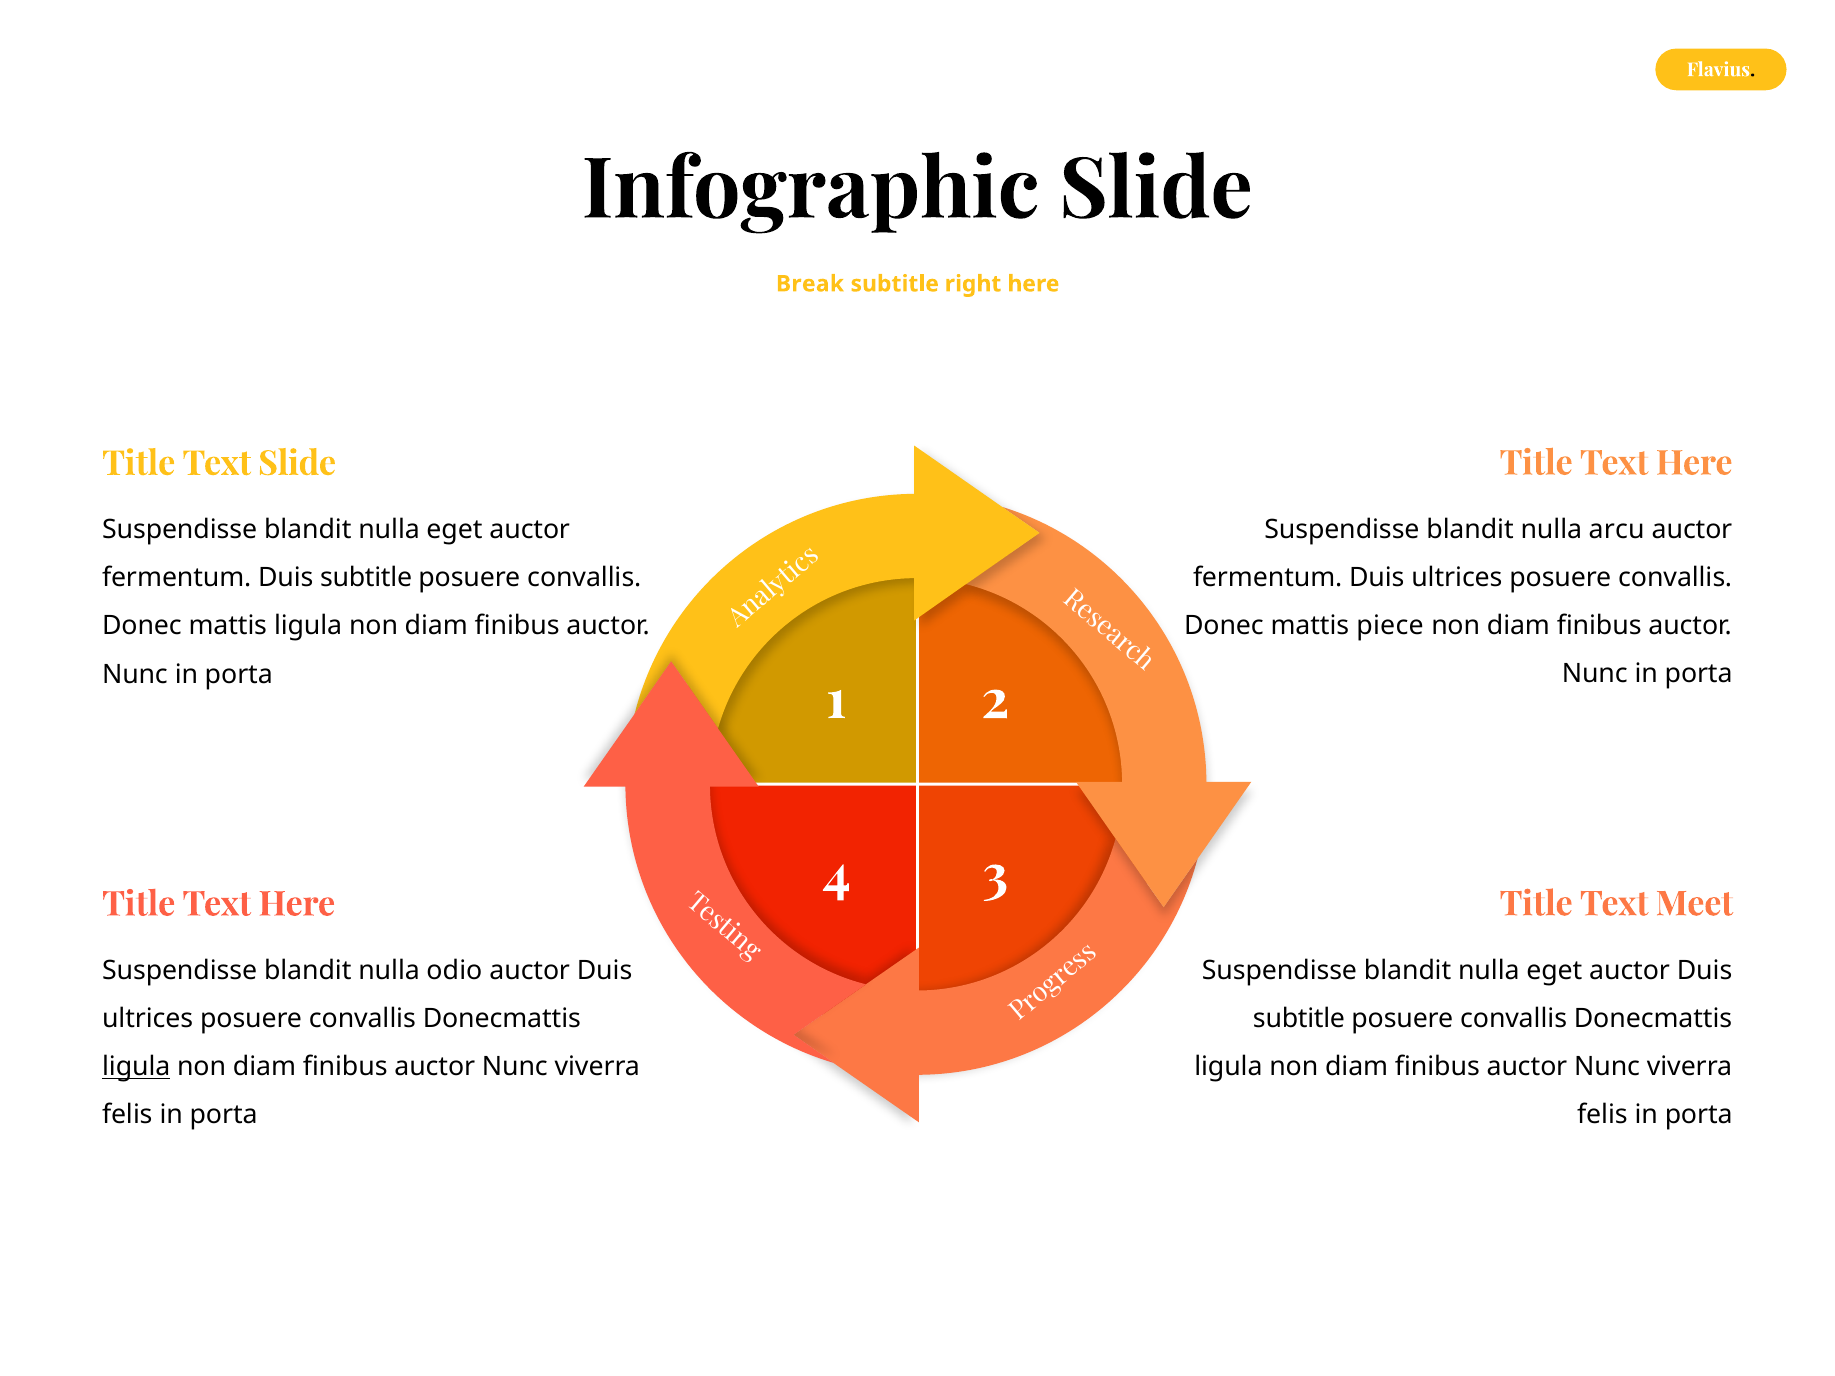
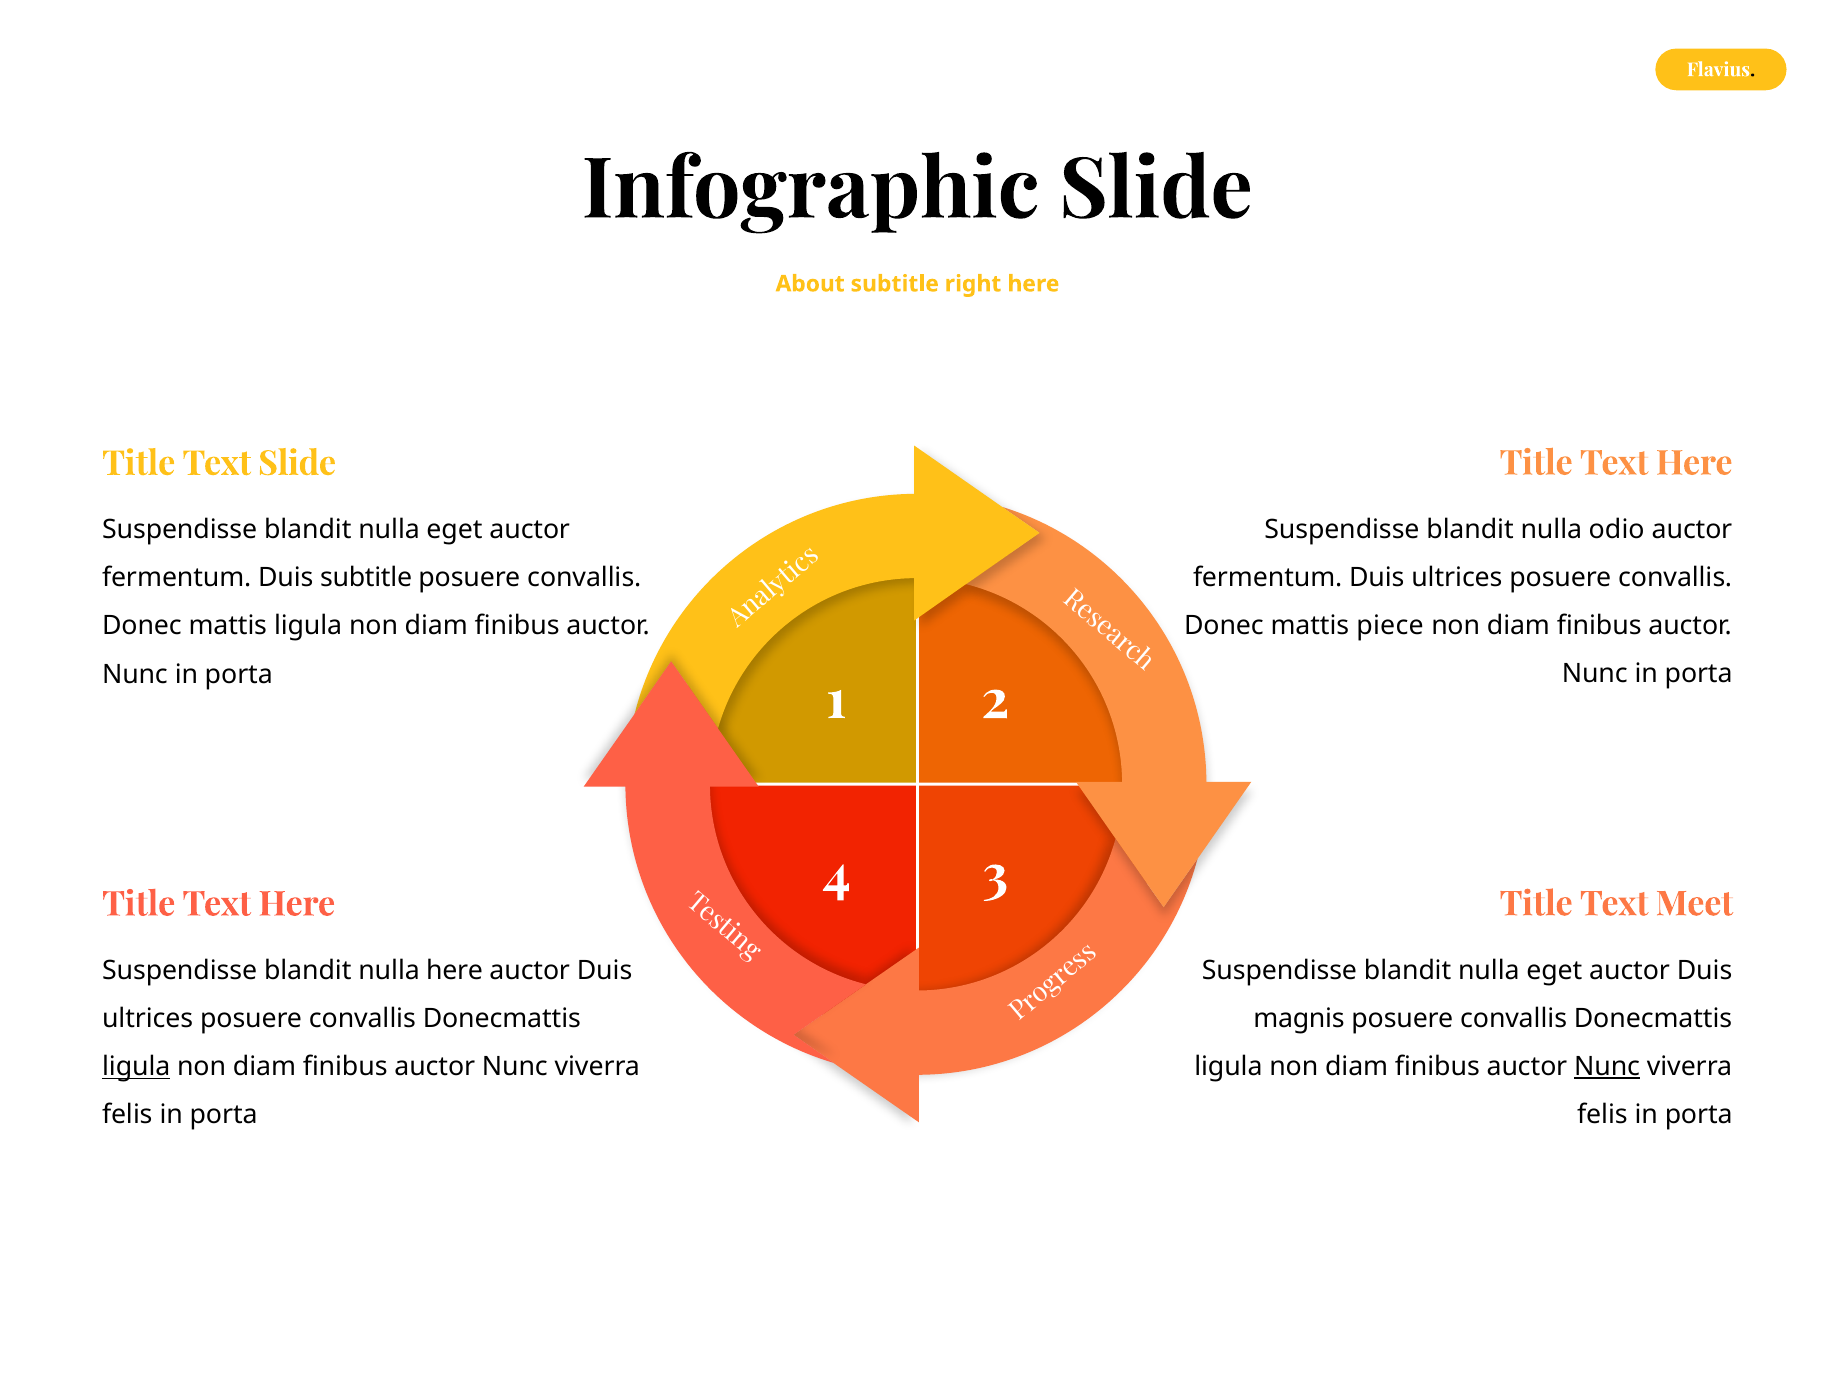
Break: Break -> About (810, 284)
arcu: arcu -> odio (1617, 530)
nulla odio: odio -> here (455, 971)
subtitle: subtitle -> magnis (1299, 1019)
Nunc underline: none -> present (1607, 1067)
